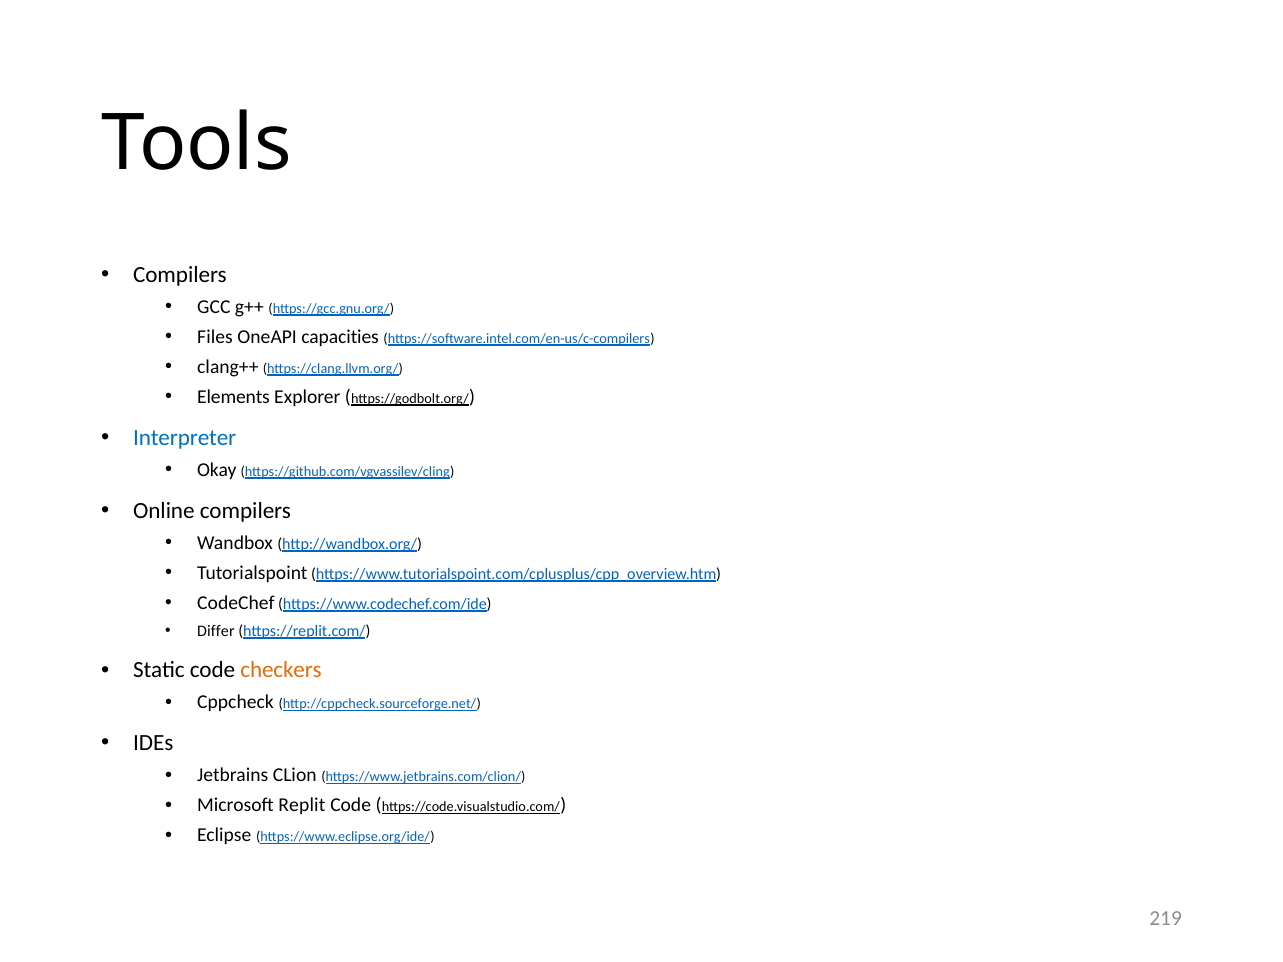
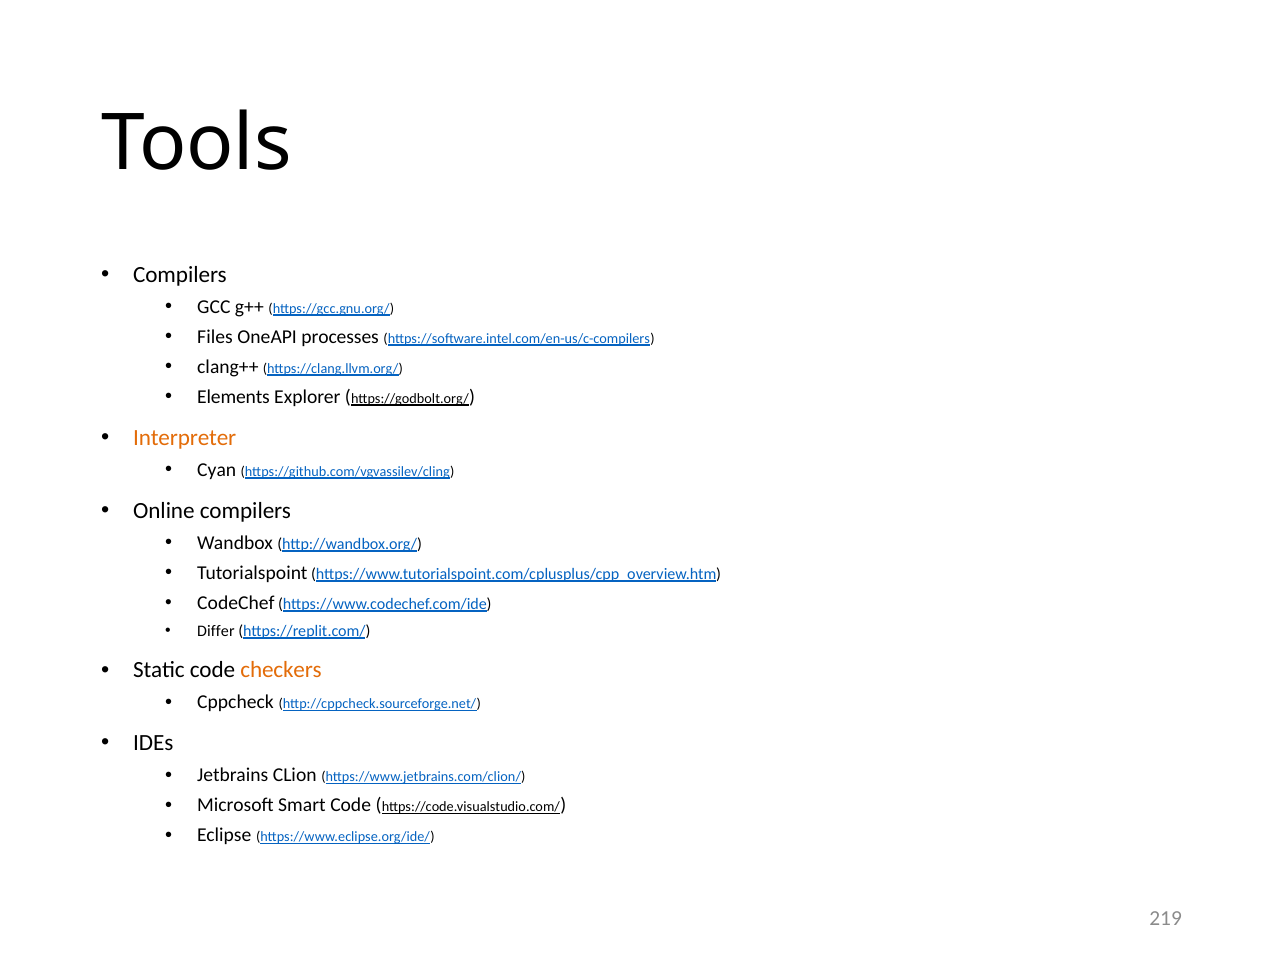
capacities: capacities -> processes (340, 337)
Interpreter colour: blue -> orange (185, 438)
Okay: Okay -> Cyan (217, 470)
Replit: Replit -> Smart (302, 806)
